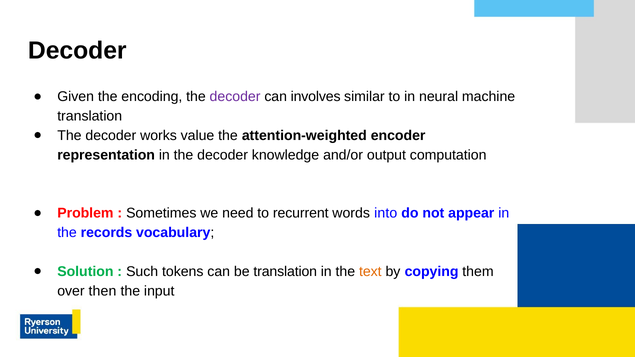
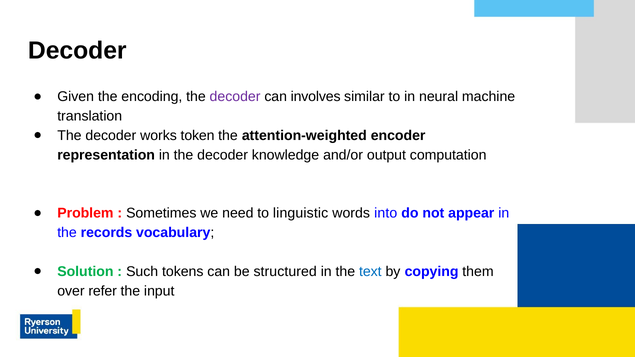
value: value -> token (198, 136)
recurrent: recurrent -> linguistic (301, 213)
be translation: translation -> structured (285, 272)
text colour: orange -> blue (370, 272)
then: then -> refer (103, 291)
